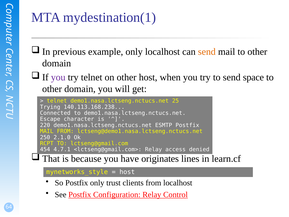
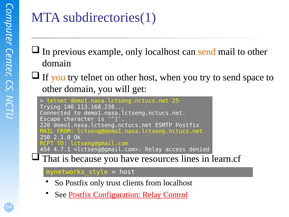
mydestination(1: mydestination(1 -> subdirectories(1 (110, 17)
you colour: purple -> orange (58, 77)
originates: originates -> resources (160, 159)
